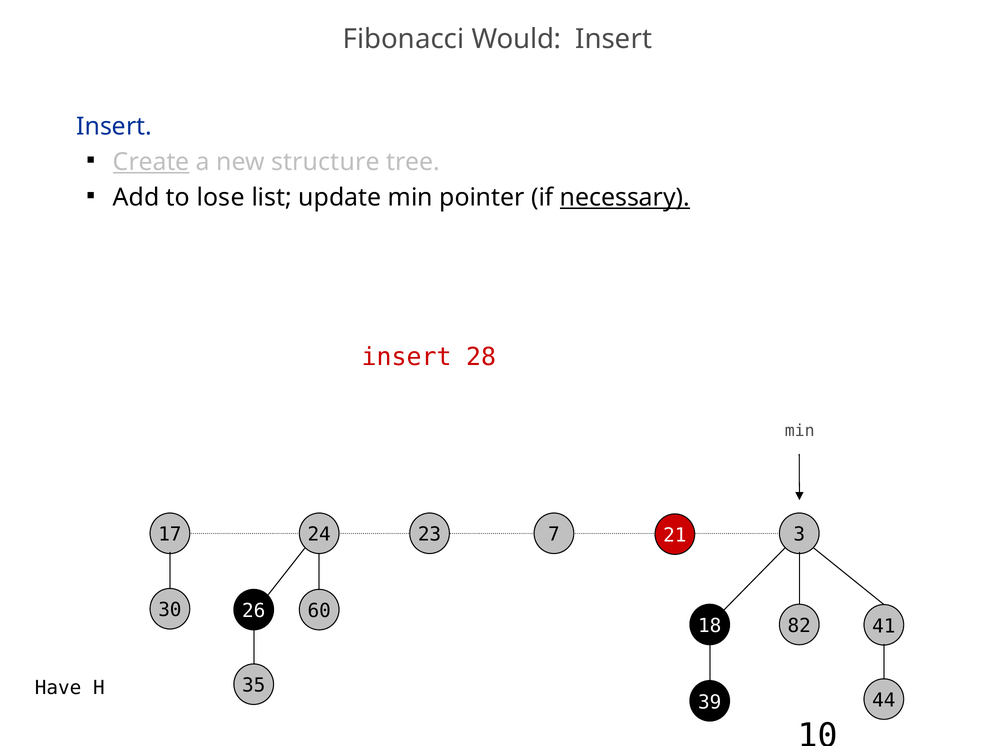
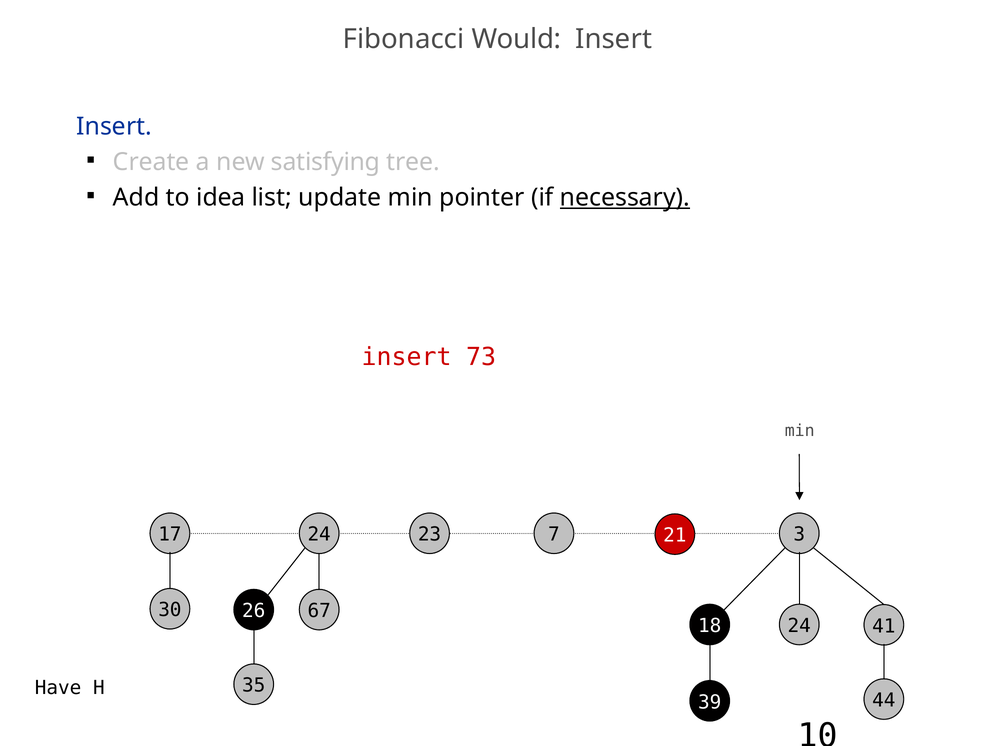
Create underline: present -> none (151, 162)
structure: structure -> satisfying (326, 162)
lose: lose -> idea (221, 198)
28: 28 -> 73 (481, 357)
60: 60 -> 67 (319, 611)
18 82: 82 -> 24 (799, 626)
